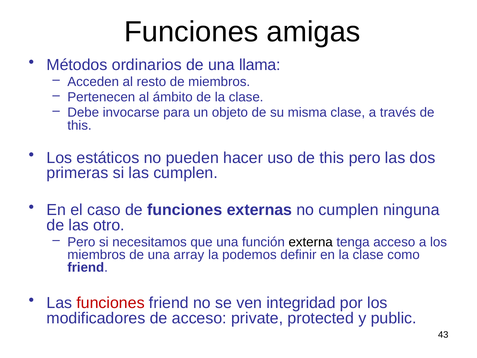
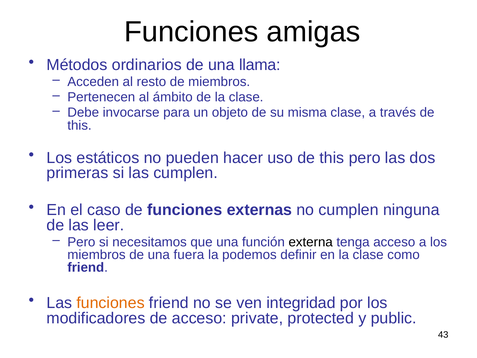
otro: otro -> leer (109, 225)
array: array -> fuera (189, 255)
funciones colour: red -> orange (111, 303)
